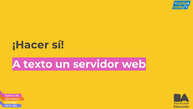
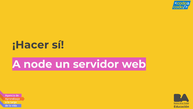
texto: texto -> node (38, 64)
